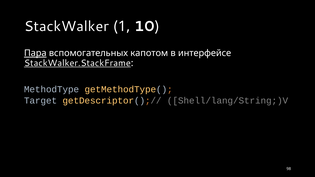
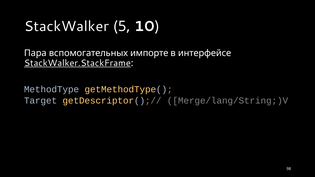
1: 1 -> 5 (124, 26)
Пара underline: present -> none (35, 53)
капотом: капотом -> импорте (149, 53)
Shell/lang/String;)V: Shell/lang/String;)V -> Merge/lang/String;)V (228, 101)
